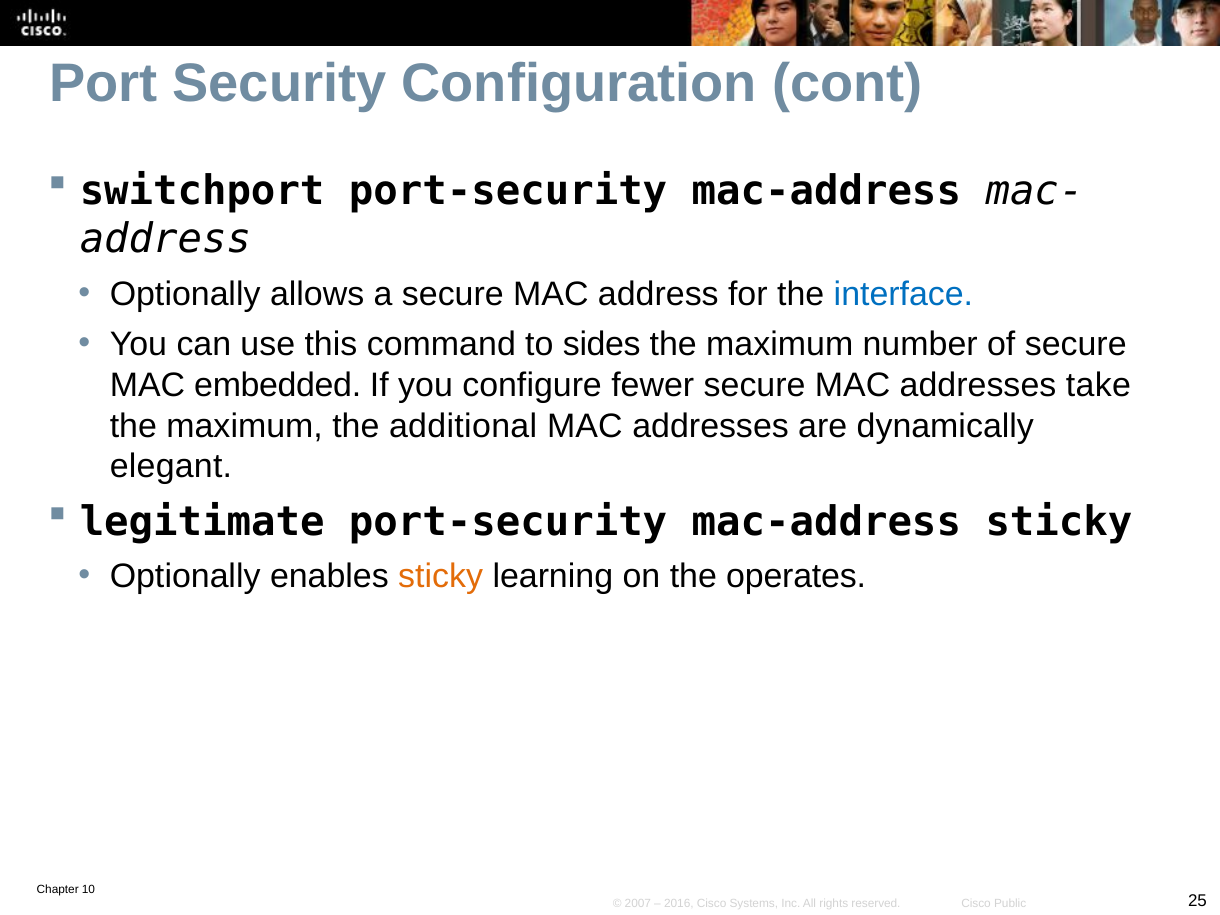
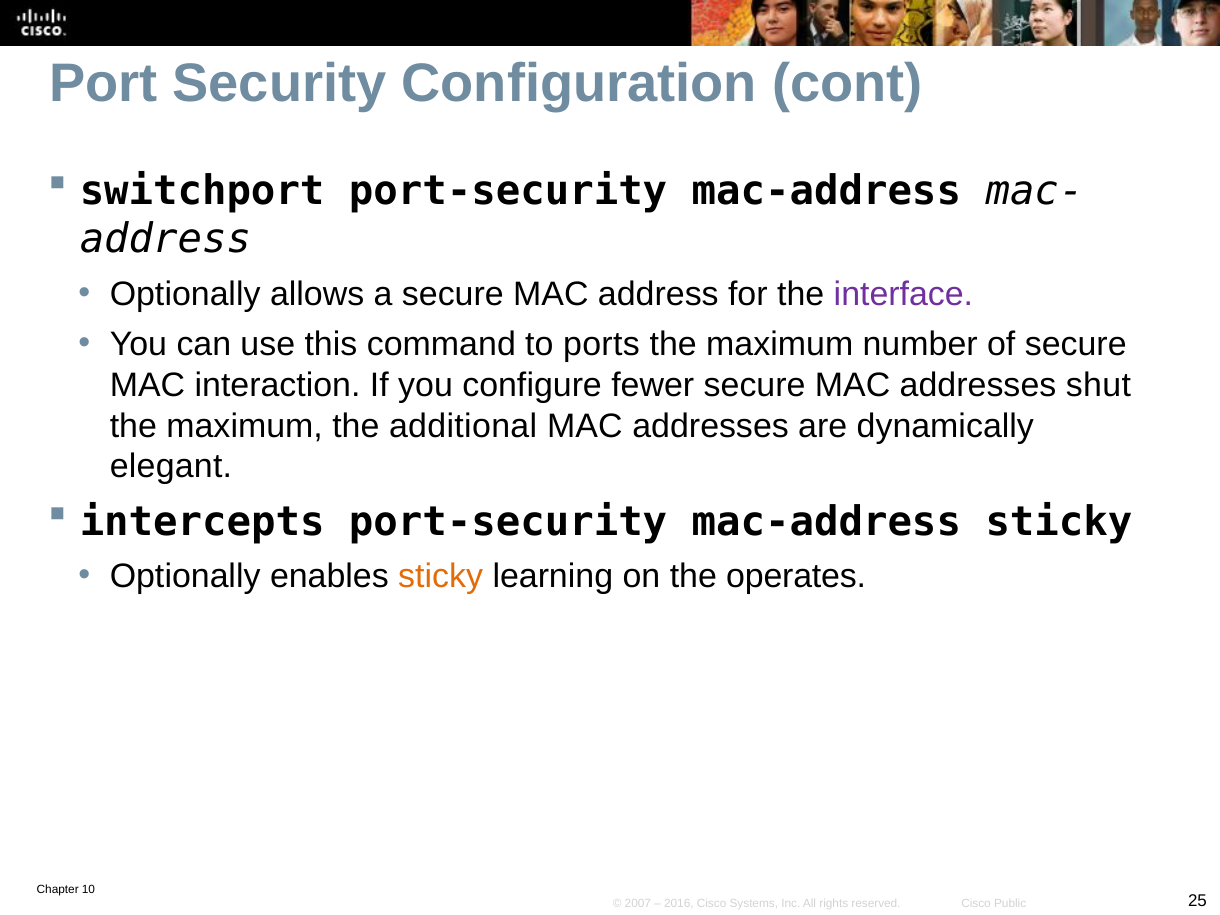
interface colour: blue -> purple (903, 294)
sides: sides -> ports (601, 345)
embedded: embedded -> interaction (278, 385)
take: take -> shut (1098, 385)
legitimate: legitimate -> intercepts (202, 522)
